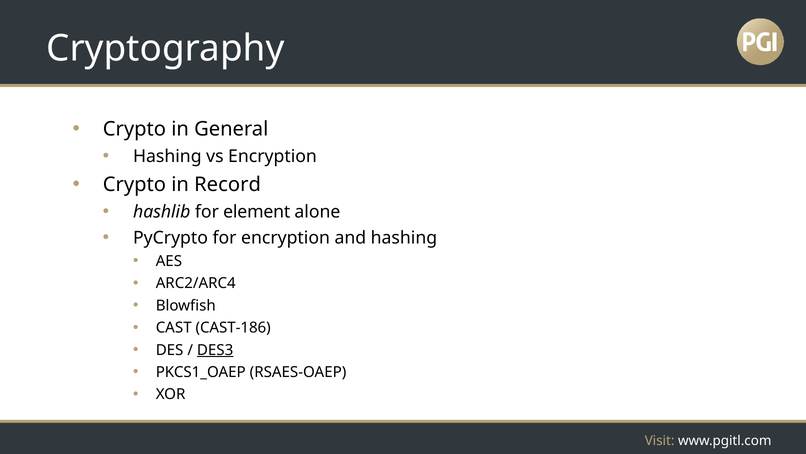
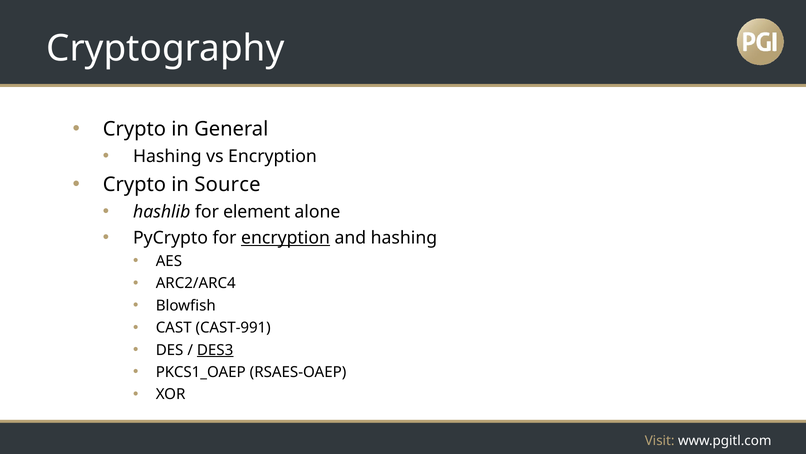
Record: Record -> Source (227, 184)
encryption underline: none -> present (286, 237)
CAST-186: CAST-186 -> CAST-991 (233, 327)
